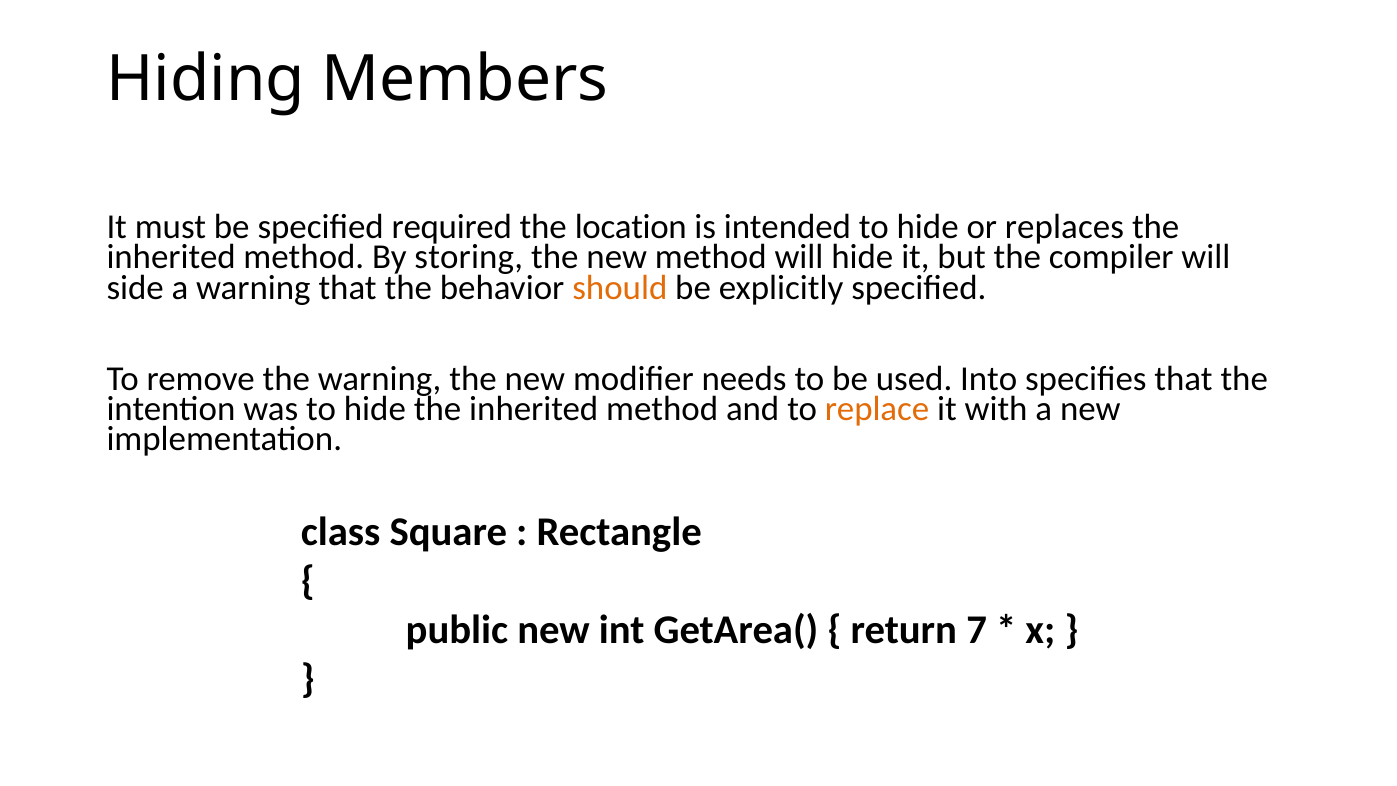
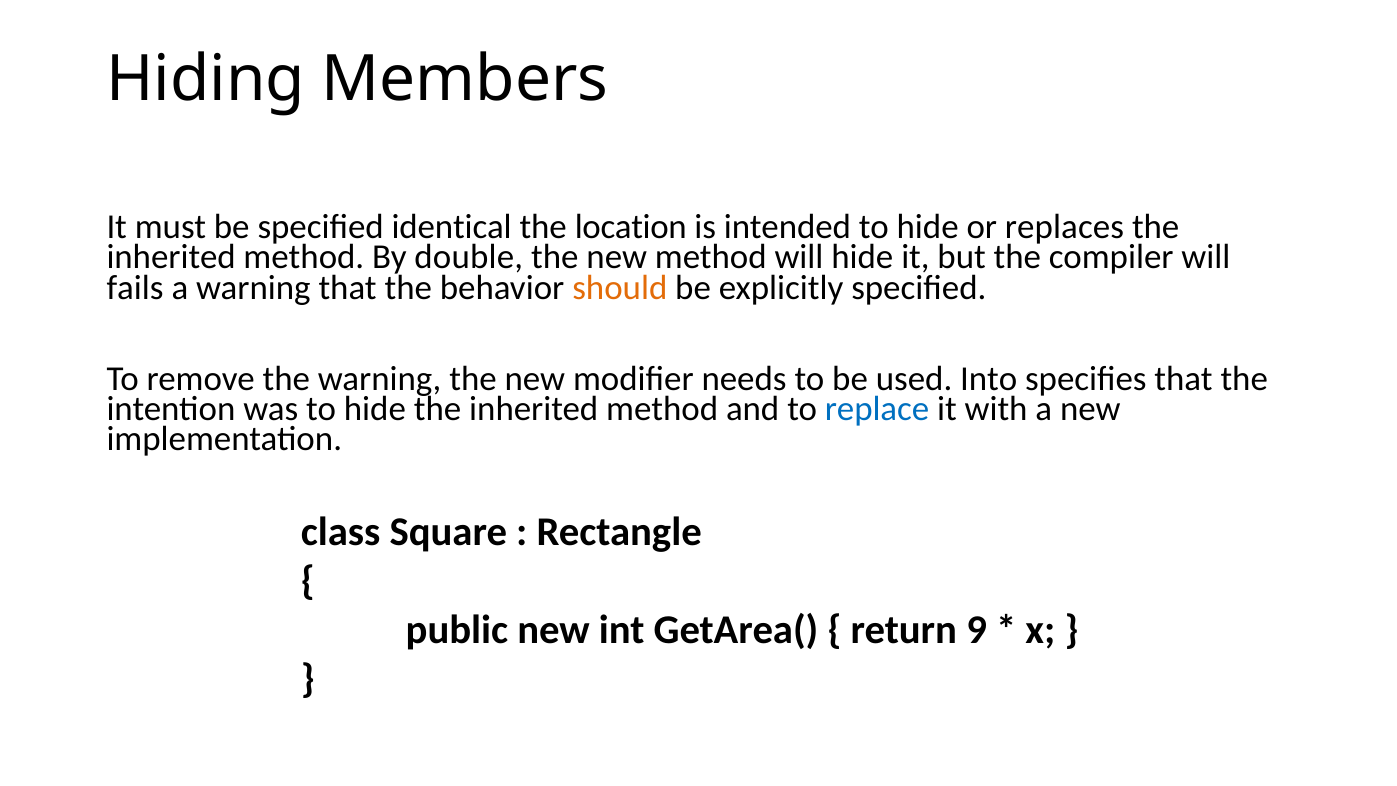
required: required -> identical (452, 227)
storing: storing -> double (469, 257)
side: side -> fails (135, 287)
replace colour: orange -> blue (877, 409)
7: 7 -> 9 (977, 630)
